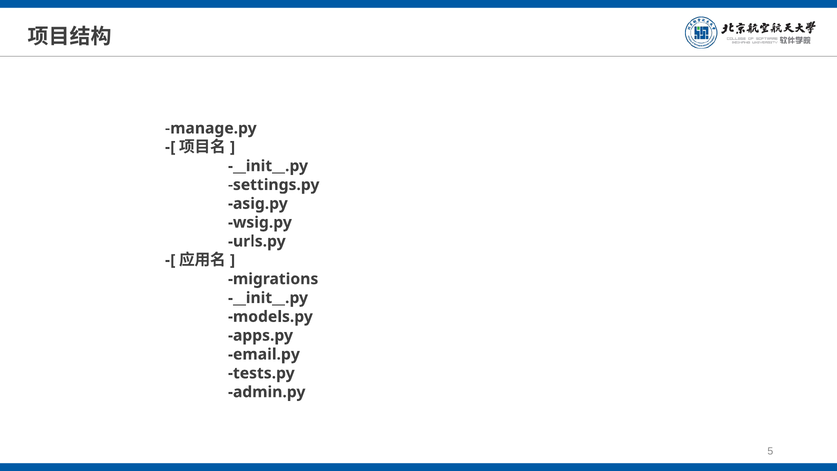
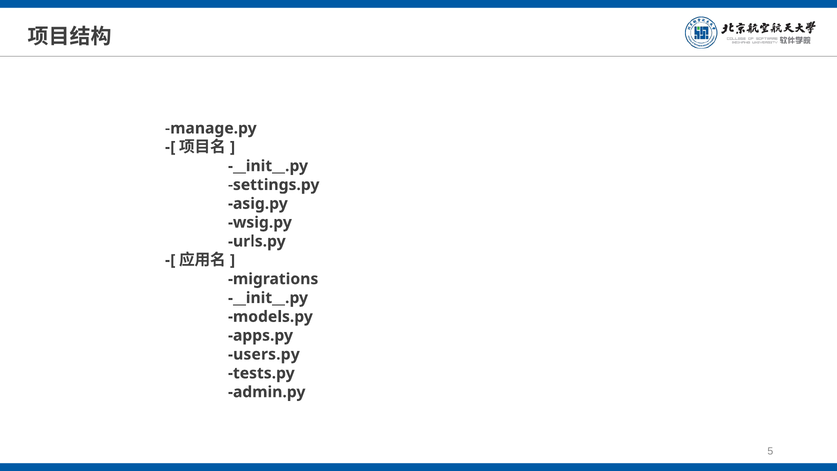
email.py: email.py -> users.py (264, 354)
